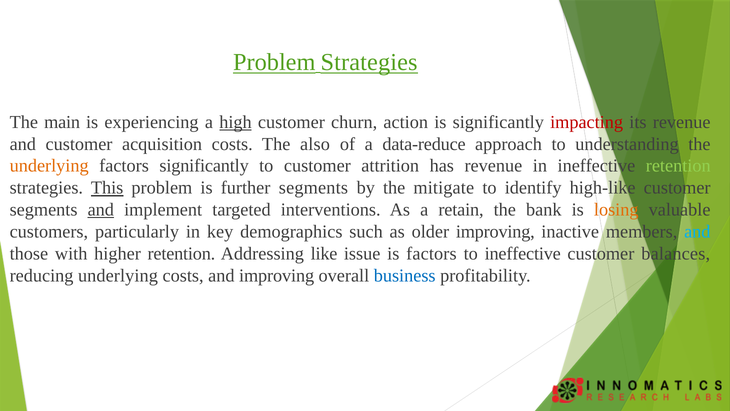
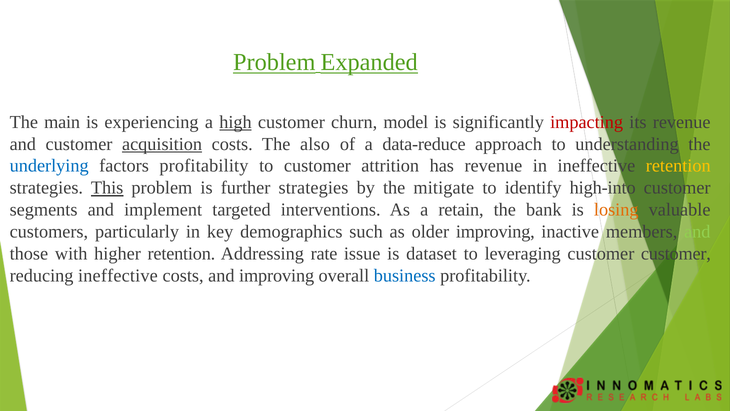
Problem Strategies: Strategies -> Expanded (369, 62)
action: action -> model (406, 122)
acquisition underline: none -> present (162, 144)
underlying colour: orange -> blue (49, 166)
factors significantly: significantly -> profitability (204, 166)
retention colour: light green -> yellow (678, 166)
further segments: segments -> strategies (313, 188)
high-like: high-like -> high-into (603, 188)
and underline: present -> none (101, 210)
and colour: light blue -> light green (697, 231)
like: like -> rate (324, 253)
is factors: factors -> dataset (432, 253)
to ineffective: ineffective -> leveraging (523, 253)
customer balances: balances -> customer (676, 253)
reducing underlying: underlying -> ineffective (118, 275)
